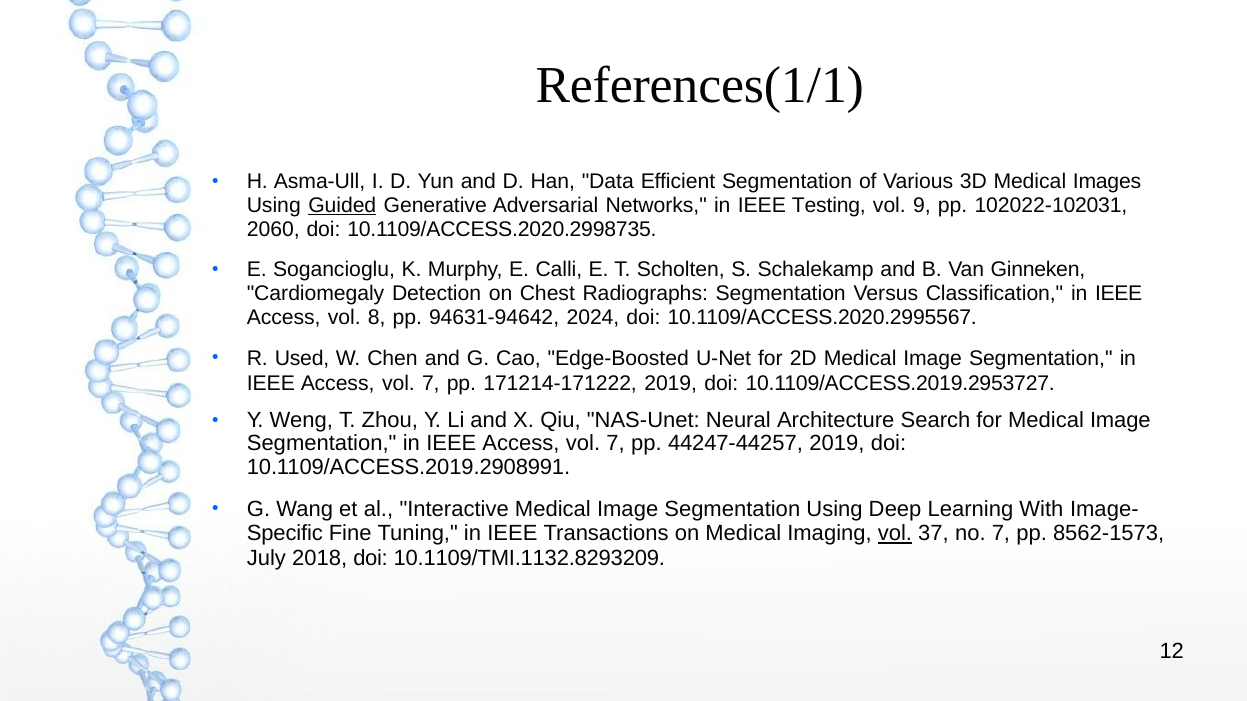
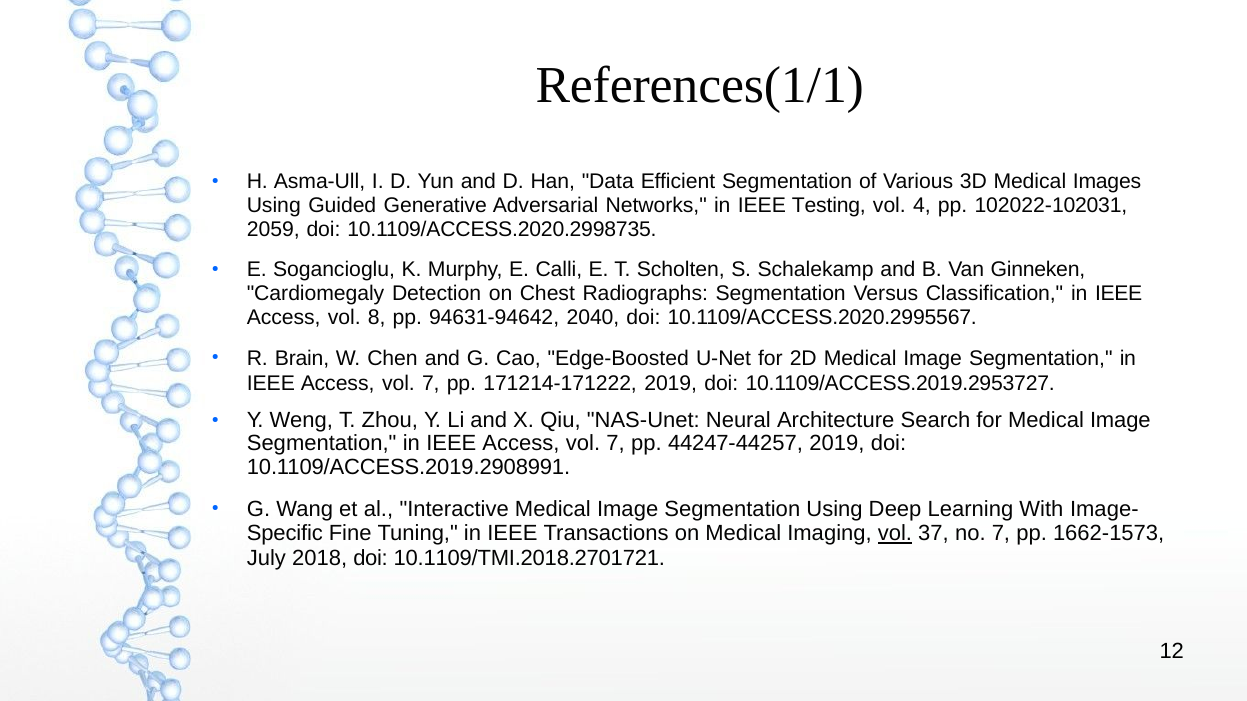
Guided underline: present -> none (342, 206)
9: 9 -> 4 (922, 206)
2060: 2060 -> 2059 (273, 230)
2024: 2024 -> 2040 (593, 318)
Used: Used -> Brain (302, 359)
8562-1573: 8562-1573 -> 1662-1573 (1109, 534)
10.1109/TMI.1132.8293209: 10.1109/TMI.1132.8293209 -> 10.1109/TMI.2018.2701721 (529, 559)
